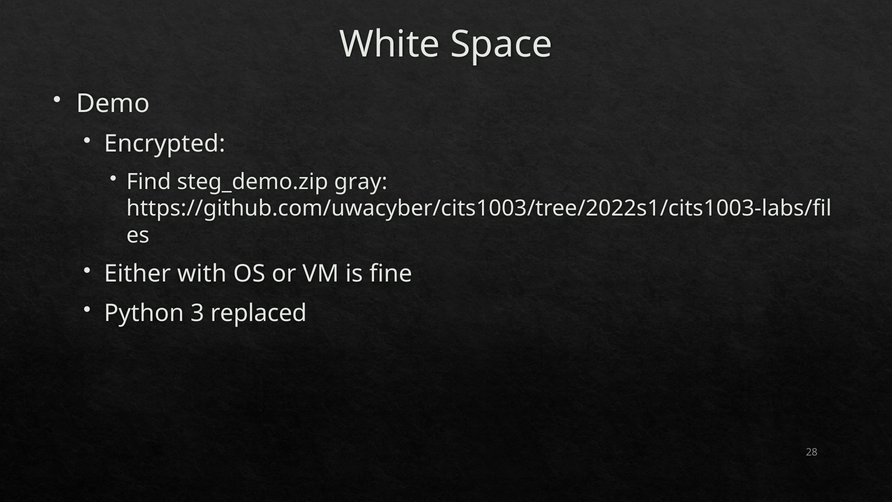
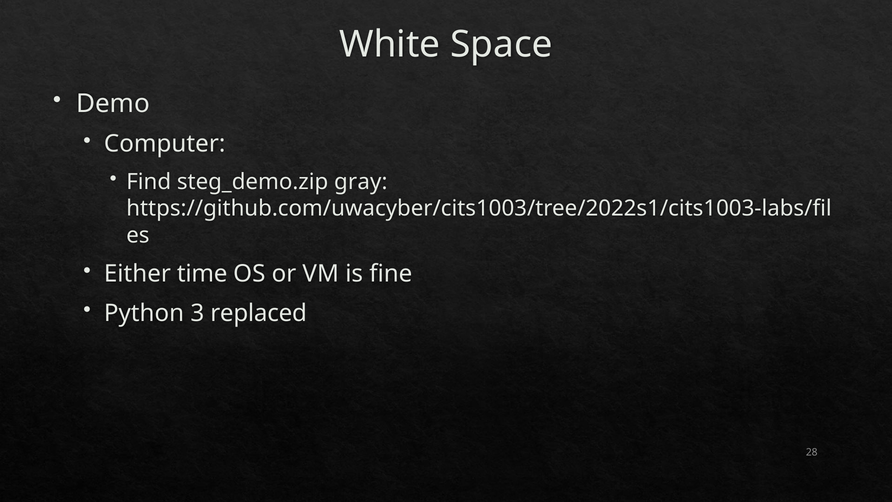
Encrypted: Encrypted -> Computer (165, 144)
with: with -> time (202, 274)
